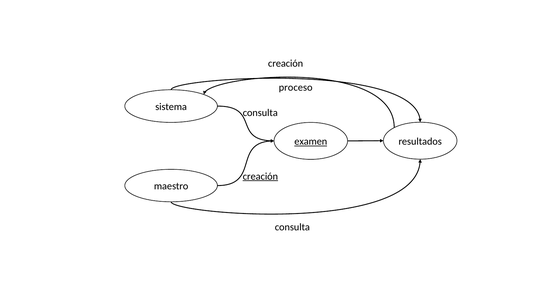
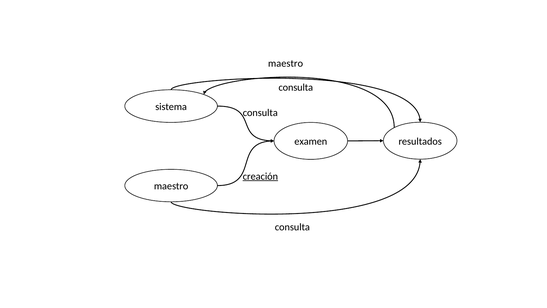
creación: creación -> maestro (286, 64)
proceso: proceso -> consulta (296, 87)
examen underline: present -> none (311, 141)
